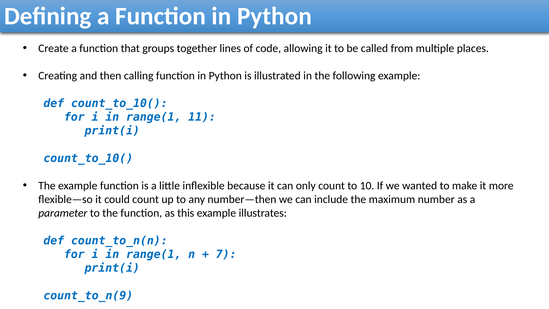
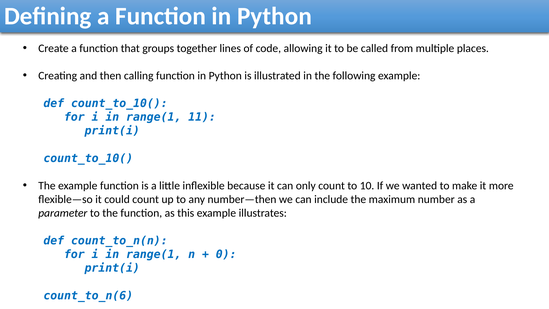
7: 7 -> 0 (226, 254)
count_to_n(9: count_to_n(9 -> count_to_n(6 (88, 295)
